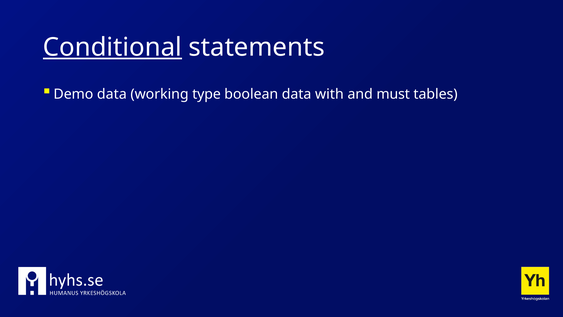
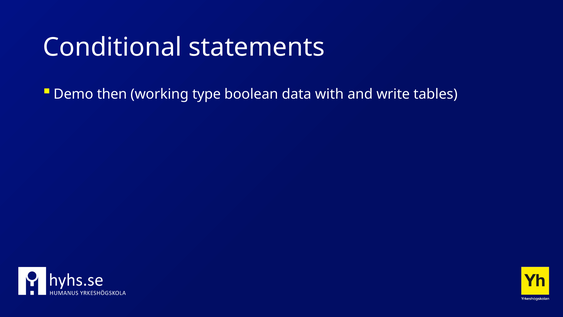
Conditional underline: present -> none (112, 47)
Demo data: data -> then (112, 94)
must: must -> write (393, 94)
